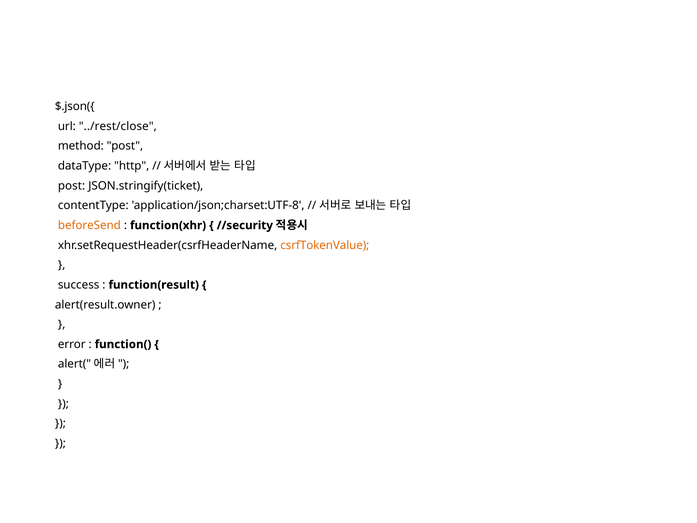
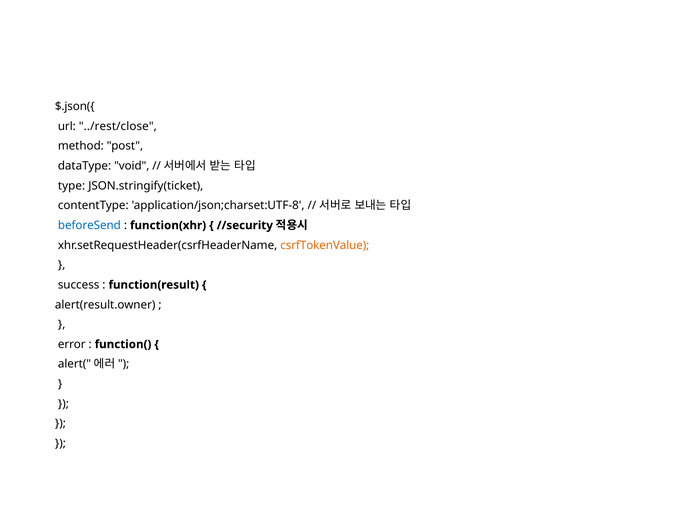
http: http -> void (132, 166)
post: post -> type (72, 186)
beforeSend colour: orange -> blue (89, 225)
